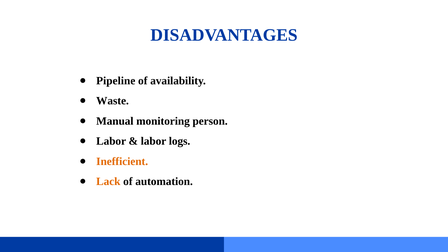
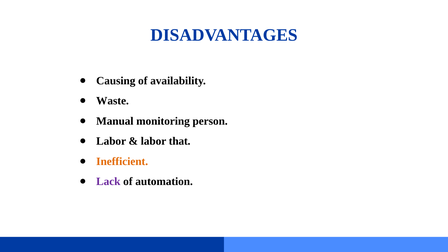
Pipeline: Pipeline -> Causing (116, 81)
logs: logs -> that (180, 141)
Lack colour: orange -> purple (108, 182)
